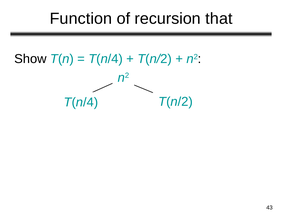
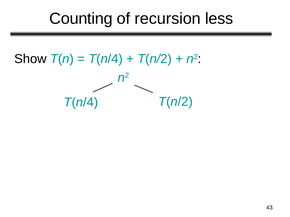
Function: Function -> Counting (81, 19)
that: that -> less (219, 19)
